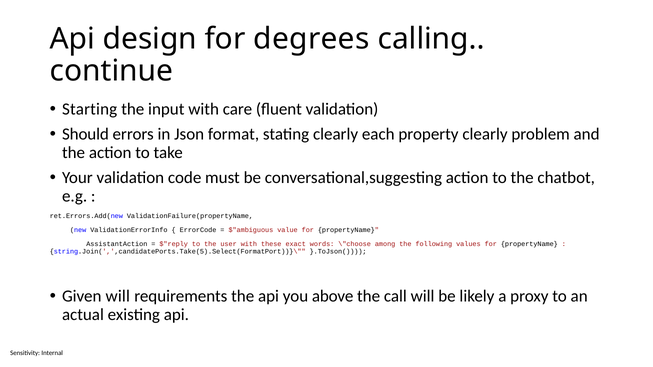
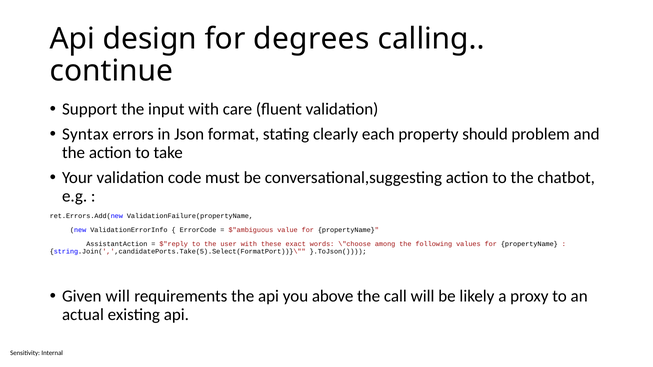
Starting: Starting -> Support (90, 109)
Should: Should -> Syntax (85, 134)
property clearly: clearly -> should (485, 134)
